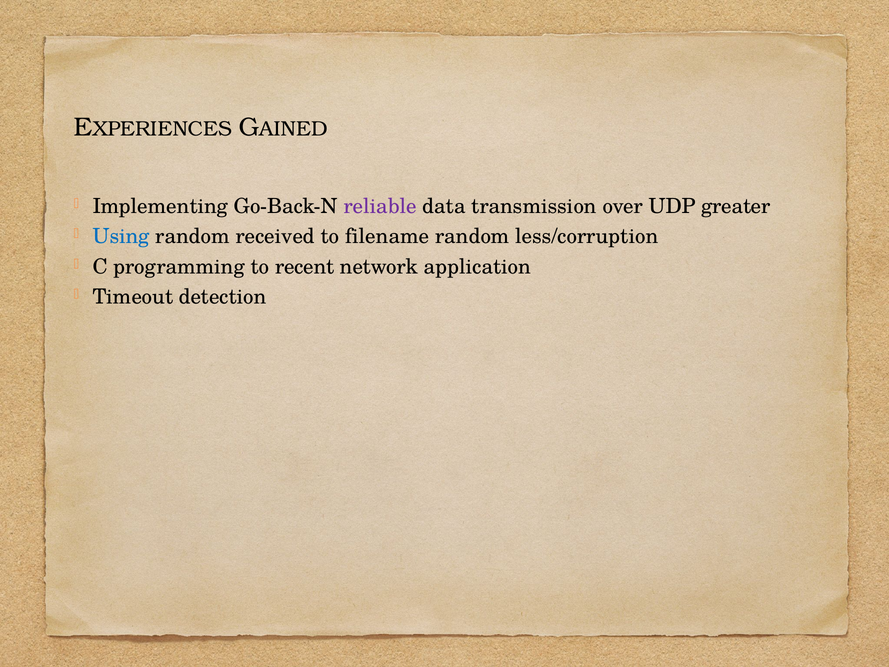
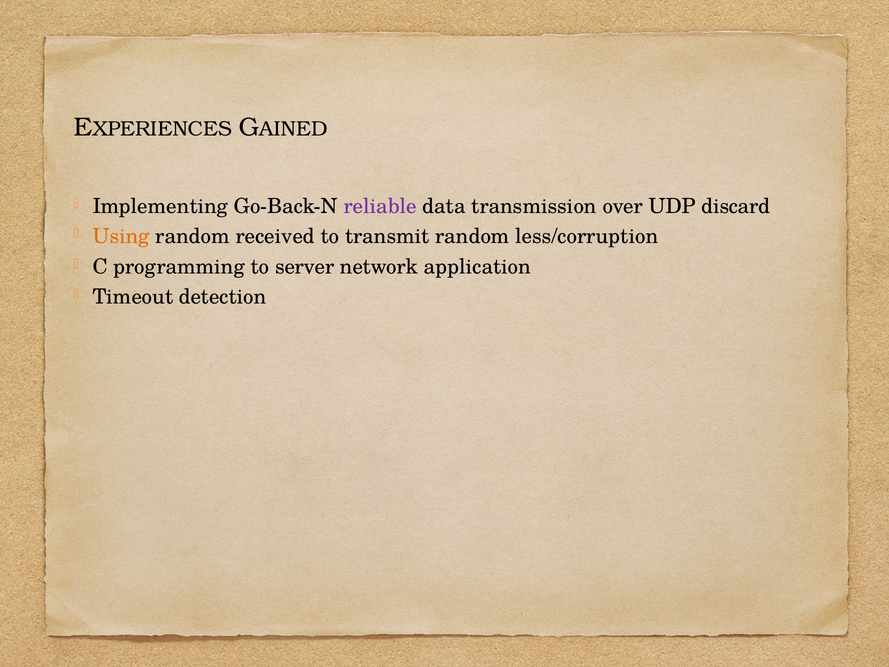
greater: greater -> discard (736, 206)
Using colour: blue -> orange (121, 236)
filename: filename -> transmit (387, 236)
recent: recent -> server (305, 267)
